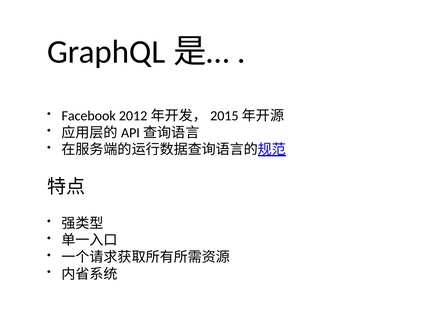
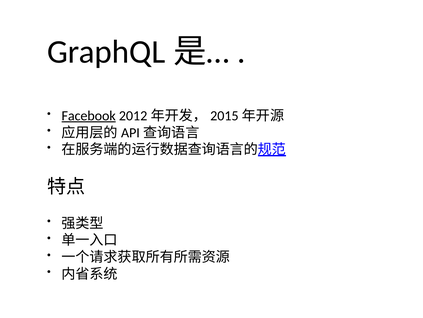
Facebook underline: none -> present (89, 116)
